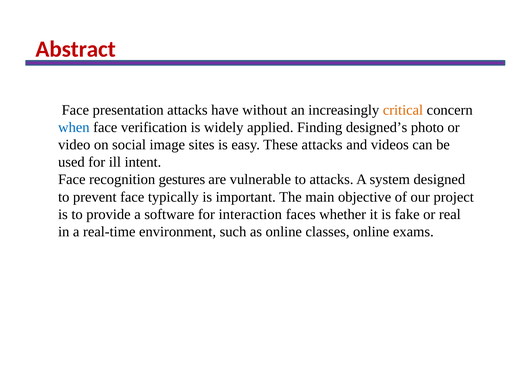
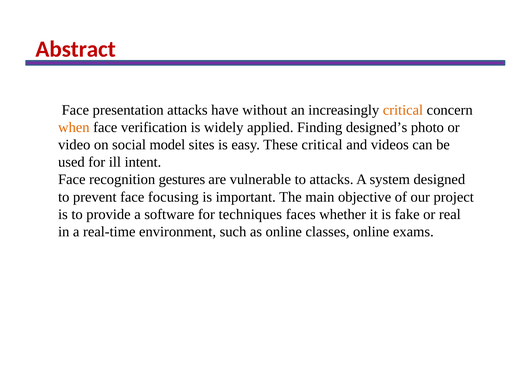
when colour: blue -> orange (74, 128)
image: image -> model (167, 145)
These attacks: attacks -> critical (322, 145)
typically: typically -> focusing (173, 197)
interaction: interaction -> techniques (250, 215)
